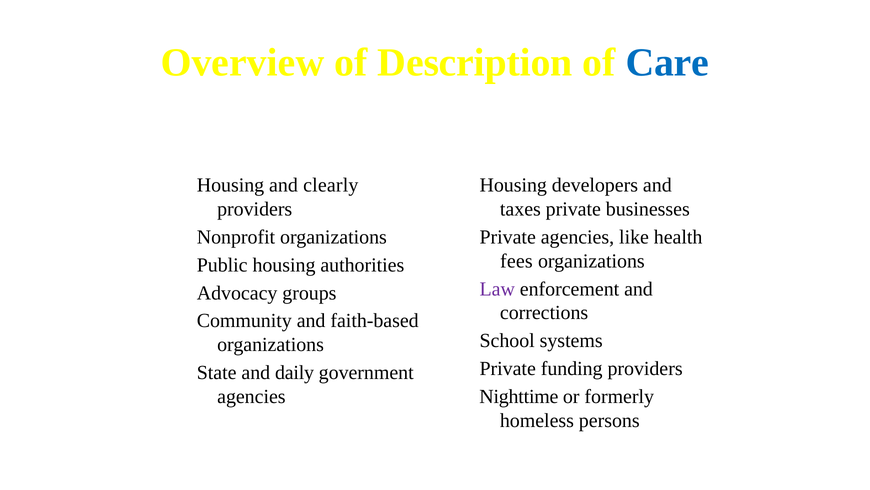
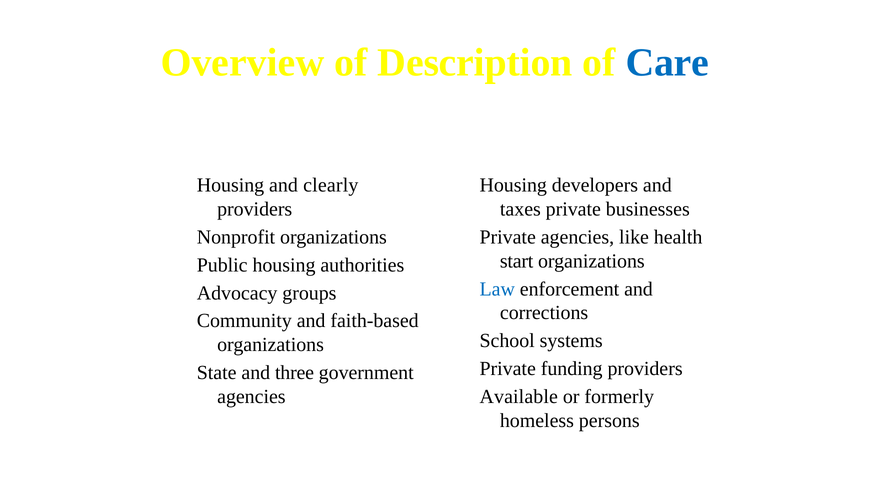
fees: fees -> start (517, 261)
Law colour: purple -> blue (497, 289)
daily: daily -> three (295, 372)
Nighttime: Nighttime -> Available (519, 396)
